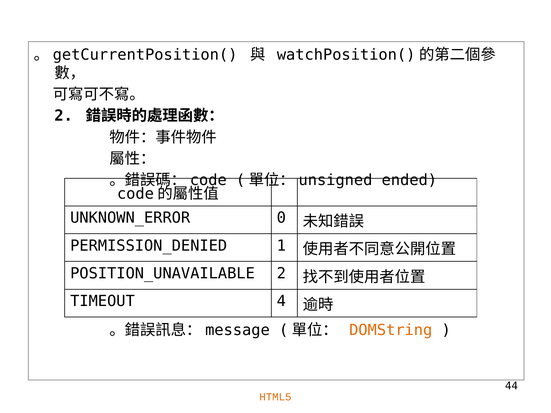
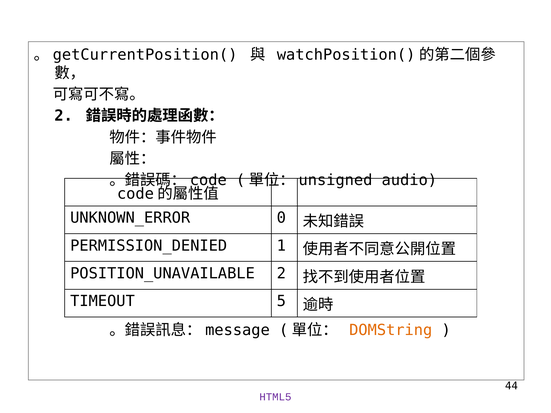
ended: ended -> audio (409, 180)
4: 4 -> 5 (281, 301)
HTML5 colour: orange -> purple (275, 397)
